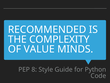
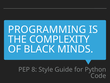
RECOMMENDED: RECOMMENDED -> PROGRAMMING (47, 29)
VALUE: VALUE -> BLACK (39, 49)
